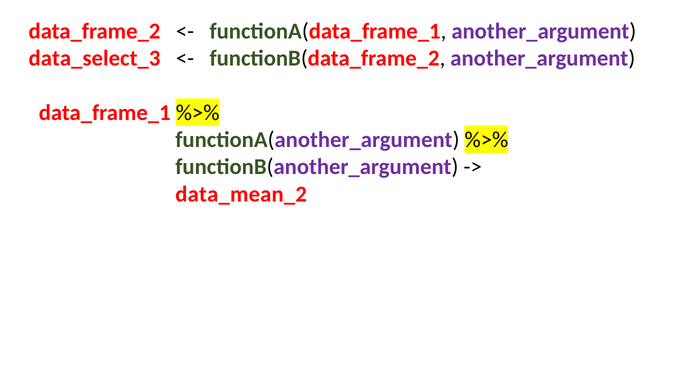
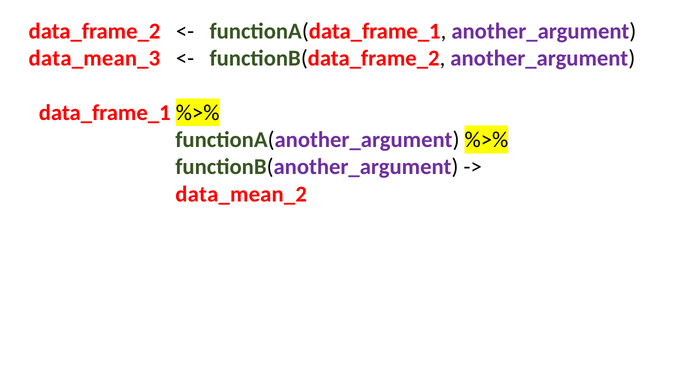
data_select_3: data_select_3 -> data_mean_3 (94, 58)
